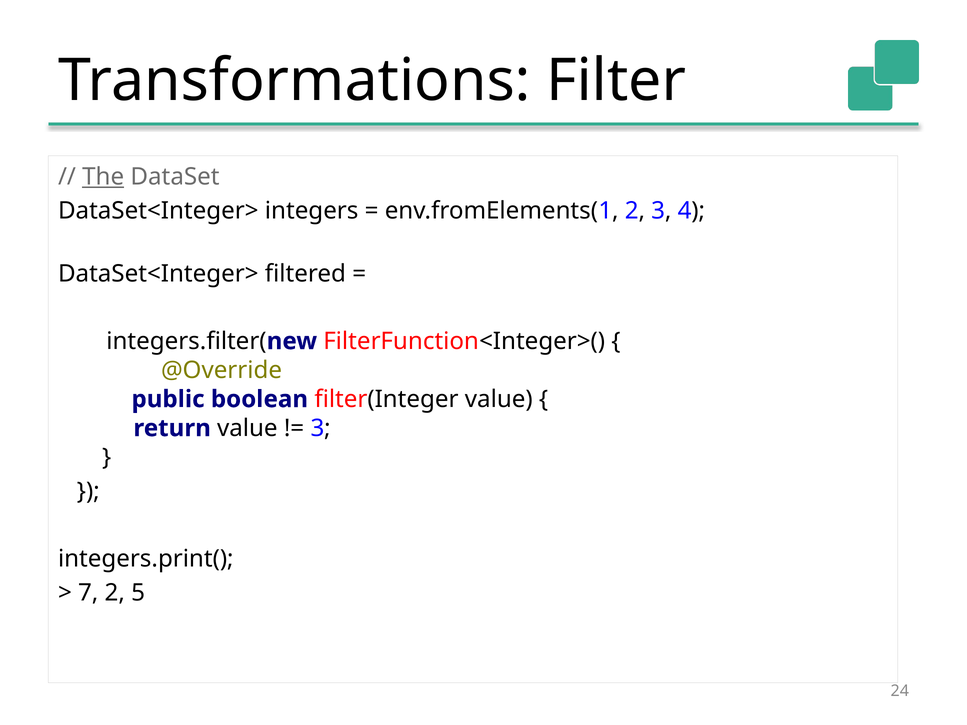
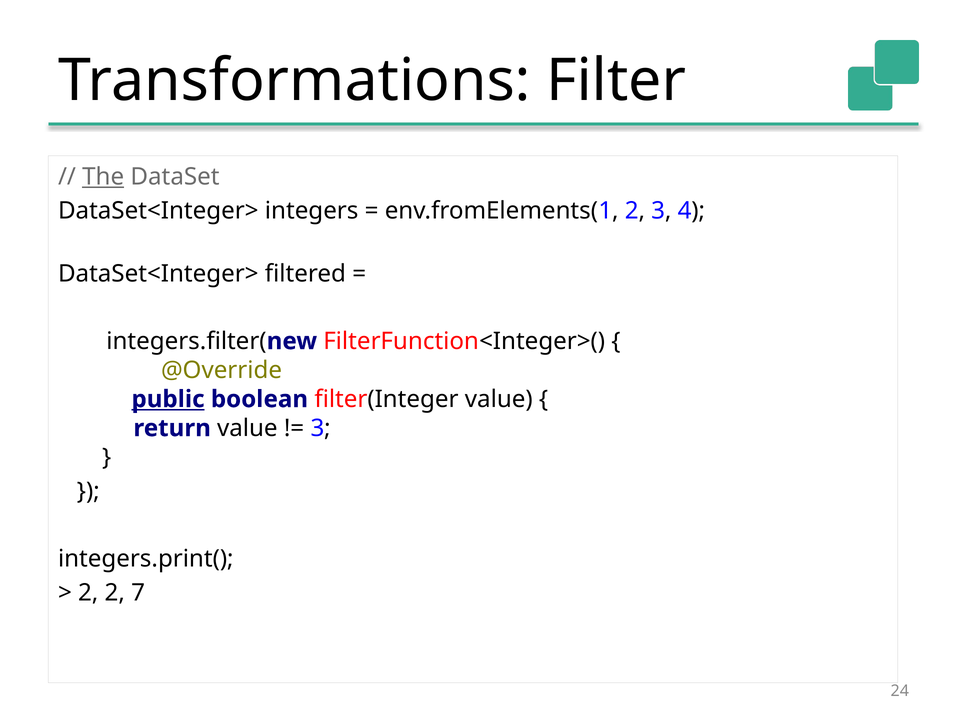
public underline: none -> present (168, 399)
7: 7 -> 2 (88, 593)
5: 5 -> 7 (138, 593)
